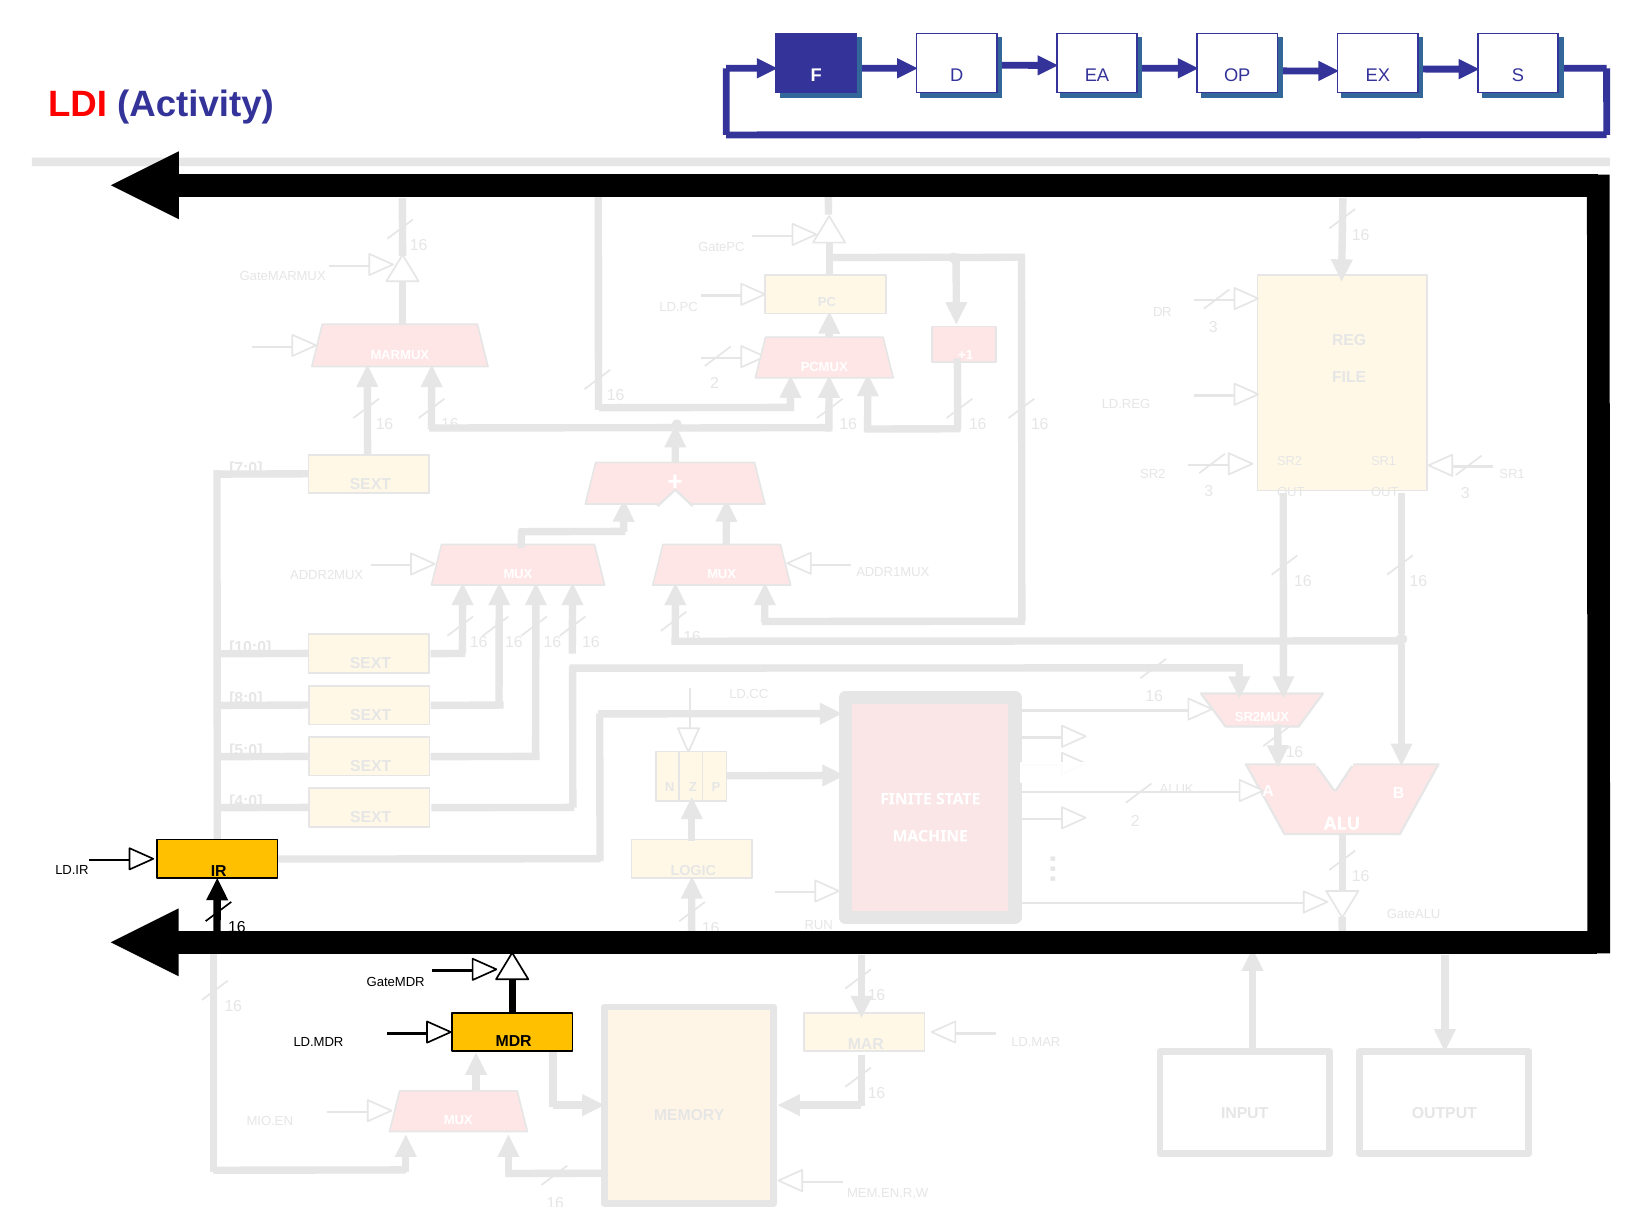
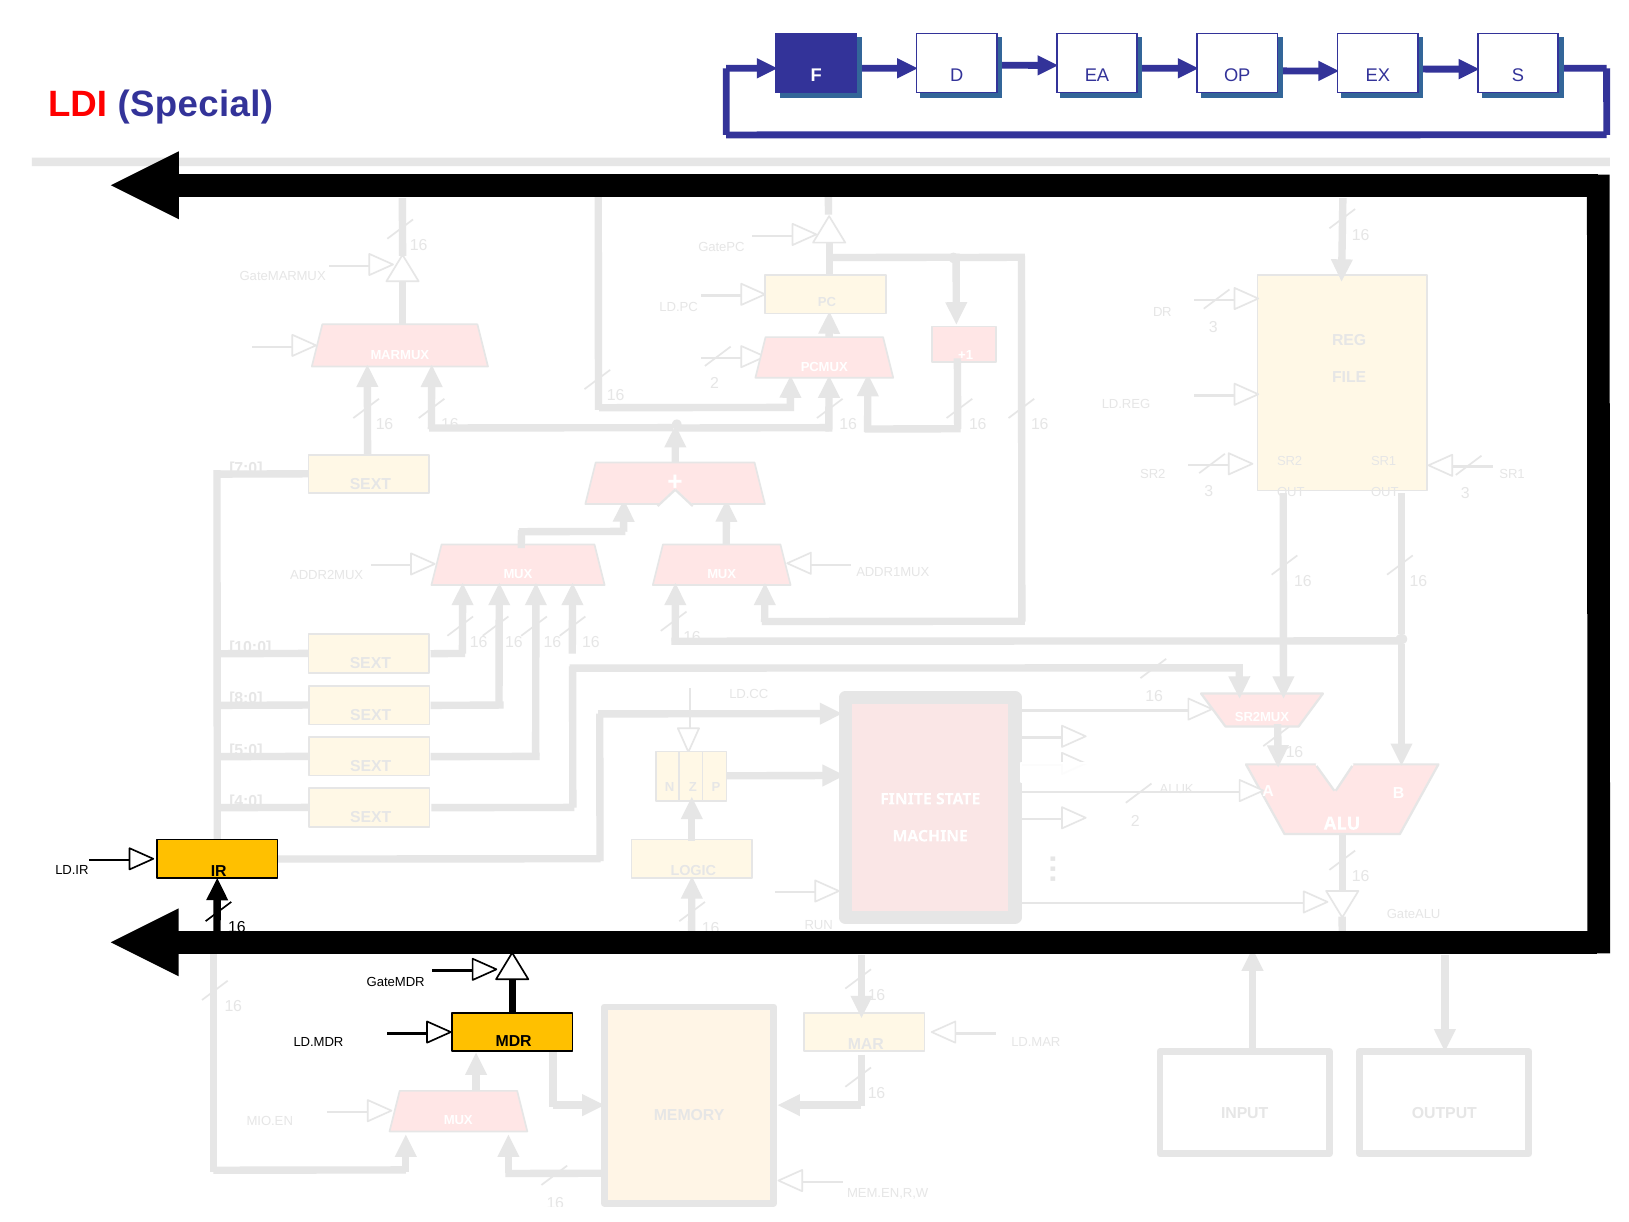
Activity: Activity -> Special (195, 105)
